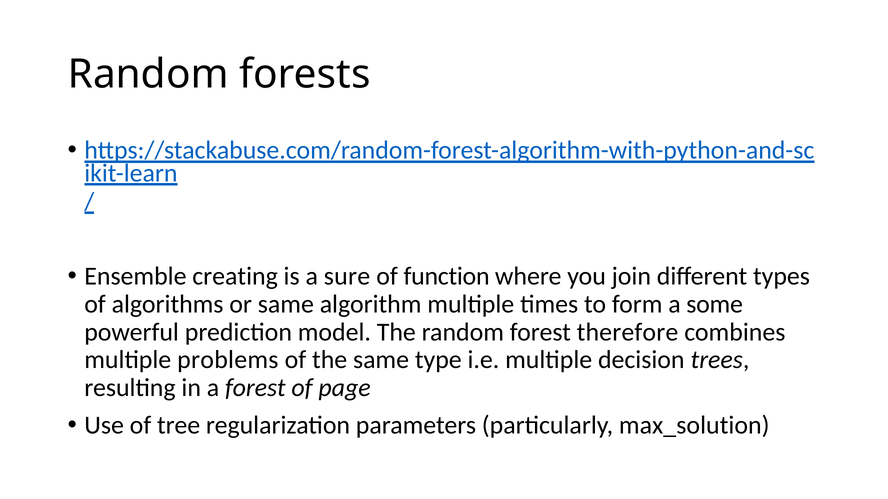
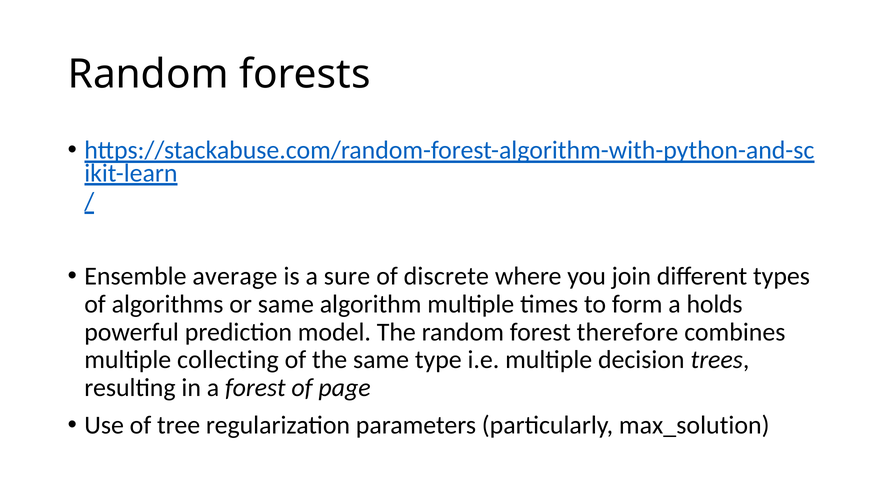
creating: creating -> average (235, 276)
function: function -> discrete (446, 276)
some: some -> holds (715, 304)
problems: problems -> collecting (228, 360)
